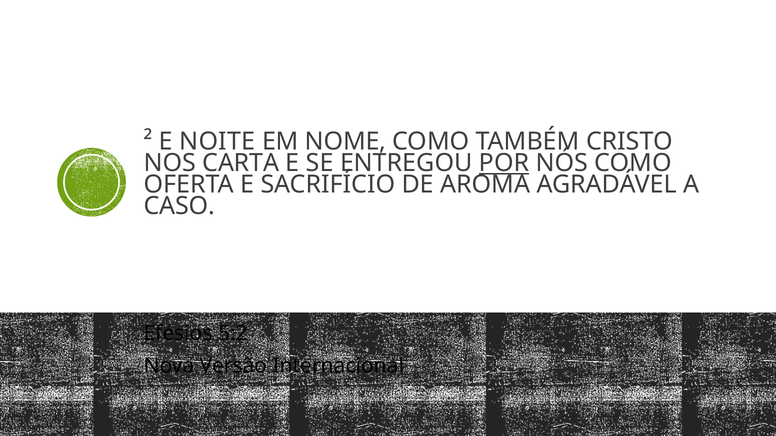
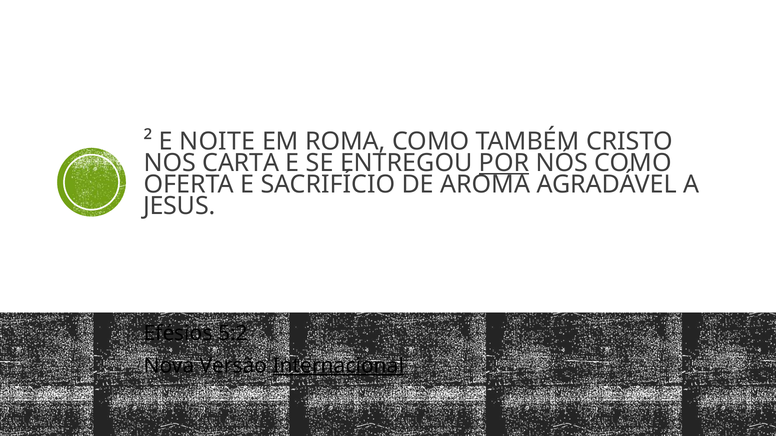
NOME: NOME -> ROMA (345, 141)
CASO: CASO -> JESUS (179, 206)
Internacional underline: none -> present (338, 366)
